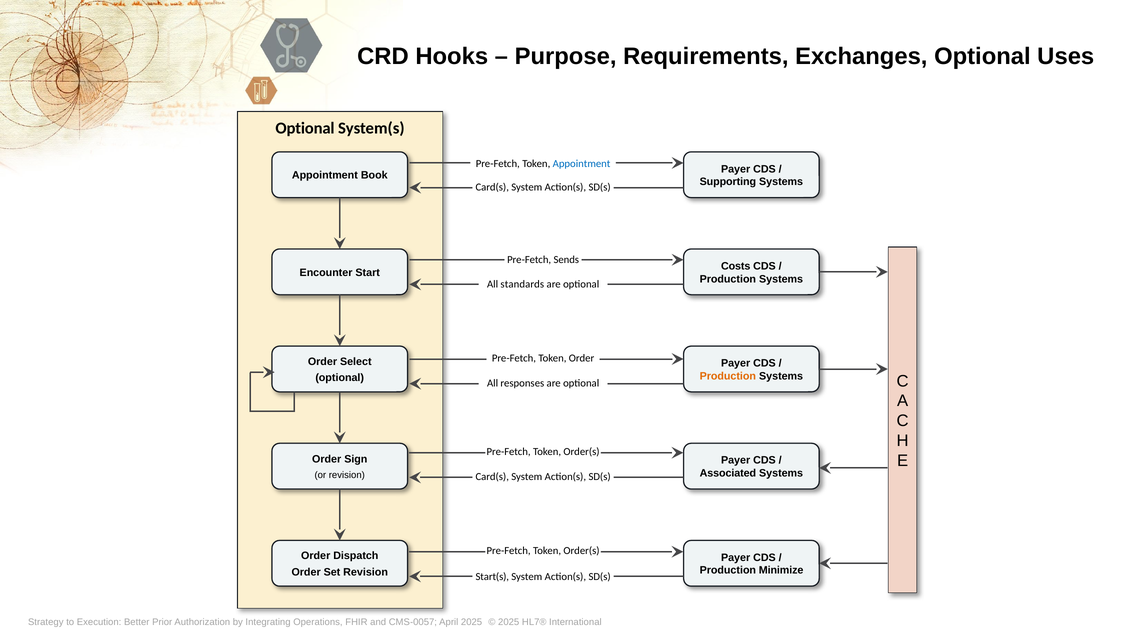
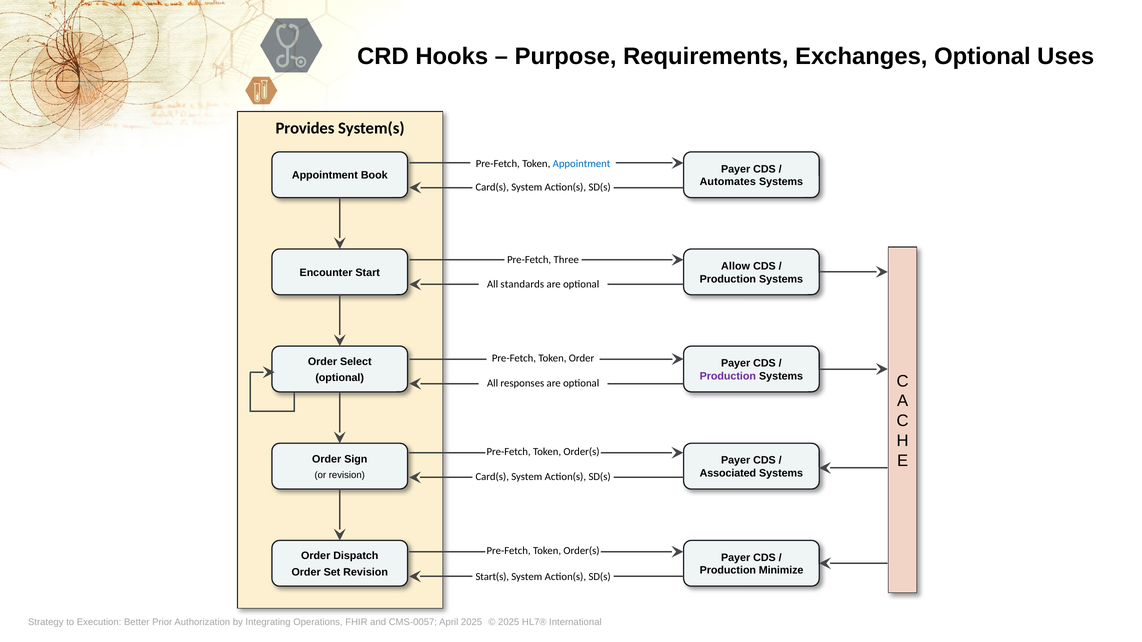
Optional: Optional -> Provides (305, 128)
Supporting: Supporting -> Automates (728, 182)
Sends: Sends -> Three (566, 260)
Costs: Costs -> Allow (736, 266)
Production colour: orange -> purple (728, 376)
